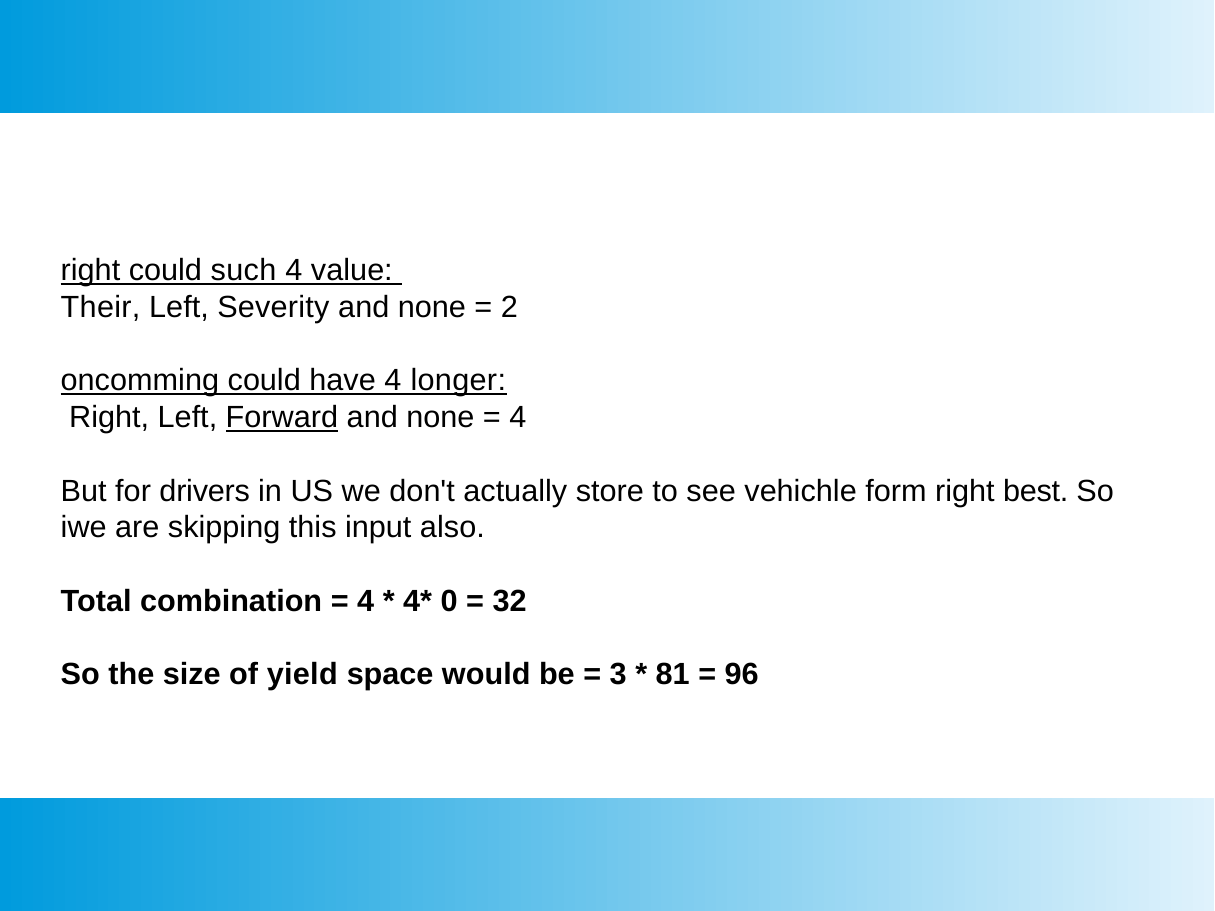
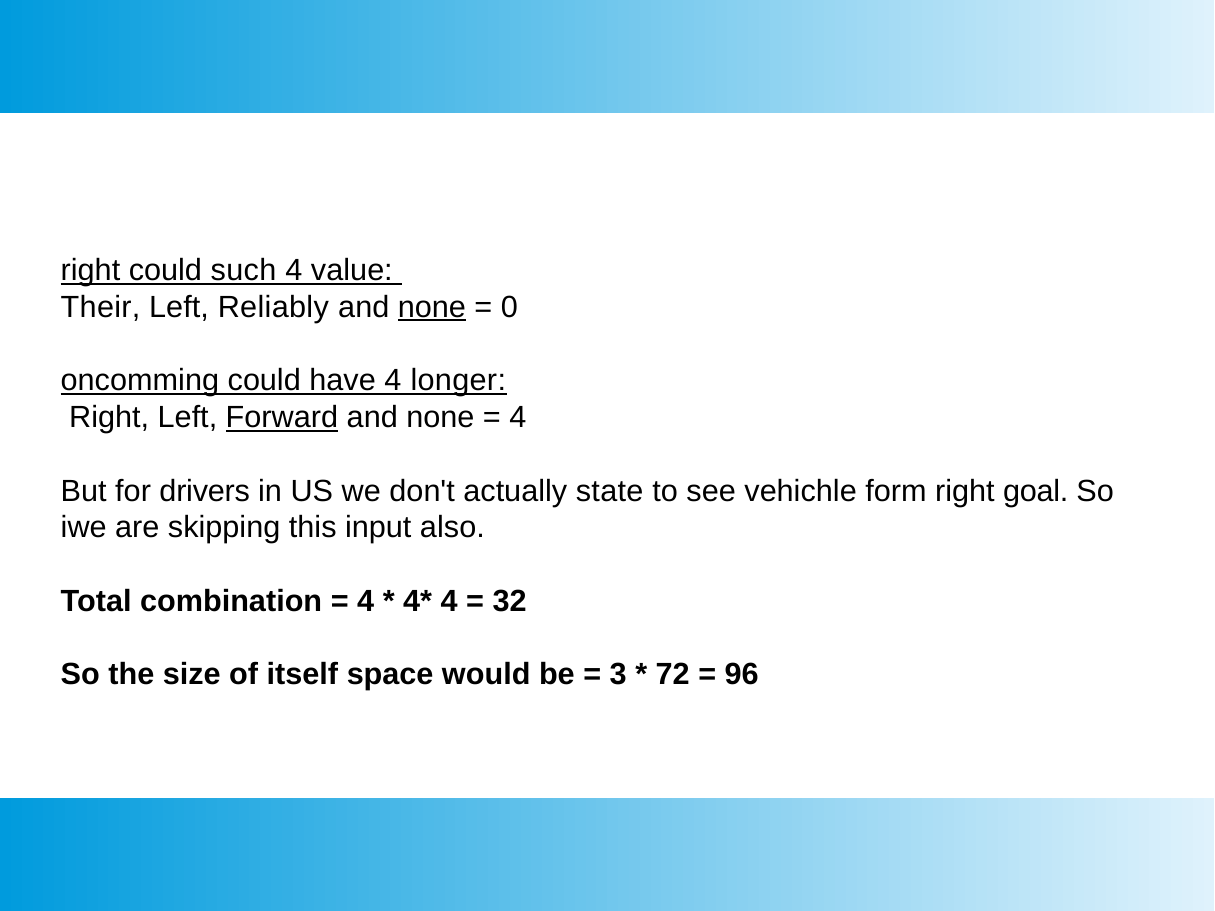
Severity: Severity -> Reliably (273, 307)
none underline: none -> present (432, 307)
2: 2 -> 0 (509, 307)
store: store -> state (610, 491)
best: best -> goal (1036, 491)
0: 0 -> 4 (449, 601)
yield: yield -> itself (302, 675)
81: 81 -> 72 (673, 675)
